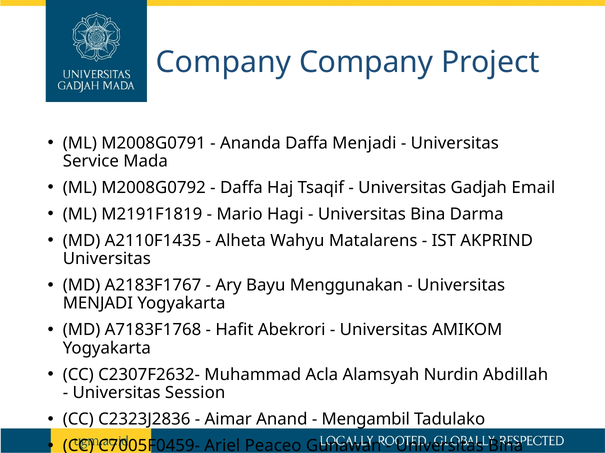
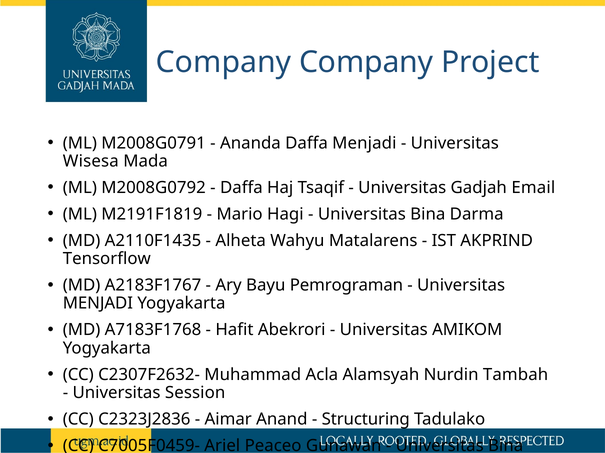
Service: Service -> Wisesa (91, 161)
Universitas: Universitas -> Tensorflow (107, 259)
Menggunakan: Menggunakan -> Pemrograman (346, 286)
Abdillah: Abdillah -> Tambah (516, 375)
Mengambil: Mengambil -> Structuring (366, 420)
